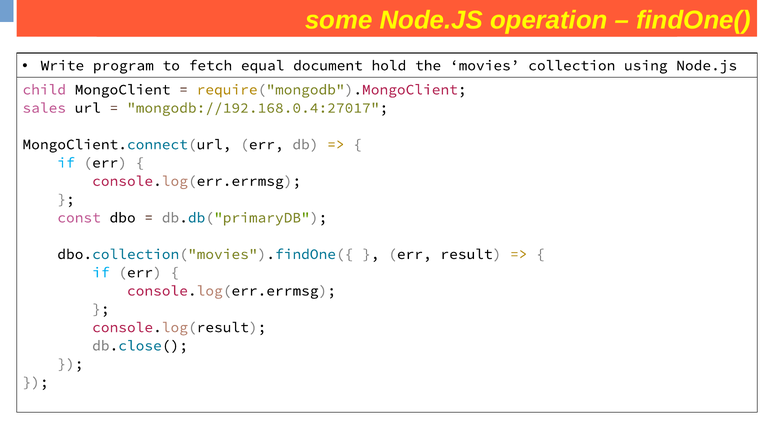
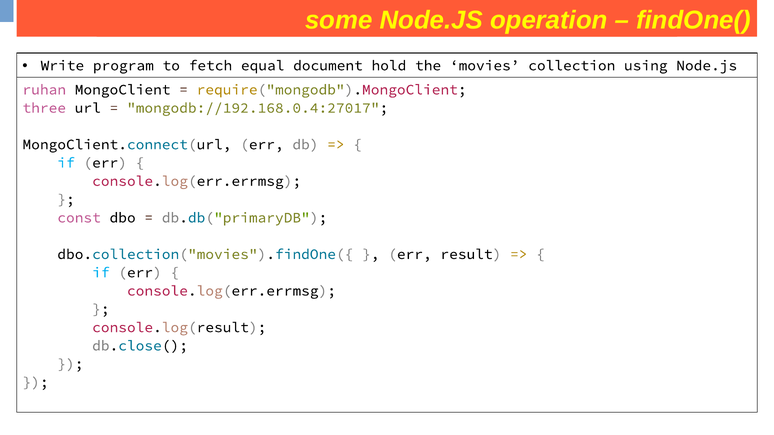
child: child -> ruhan (44, 90)
sales: sales -> three (44, 108)
